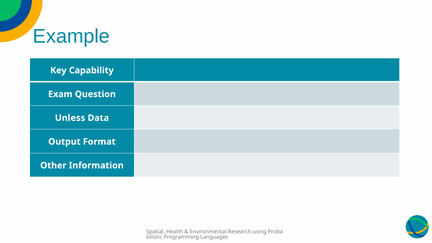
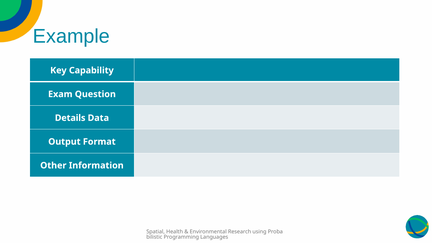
Unless: Unless -> Details (70, 118)
